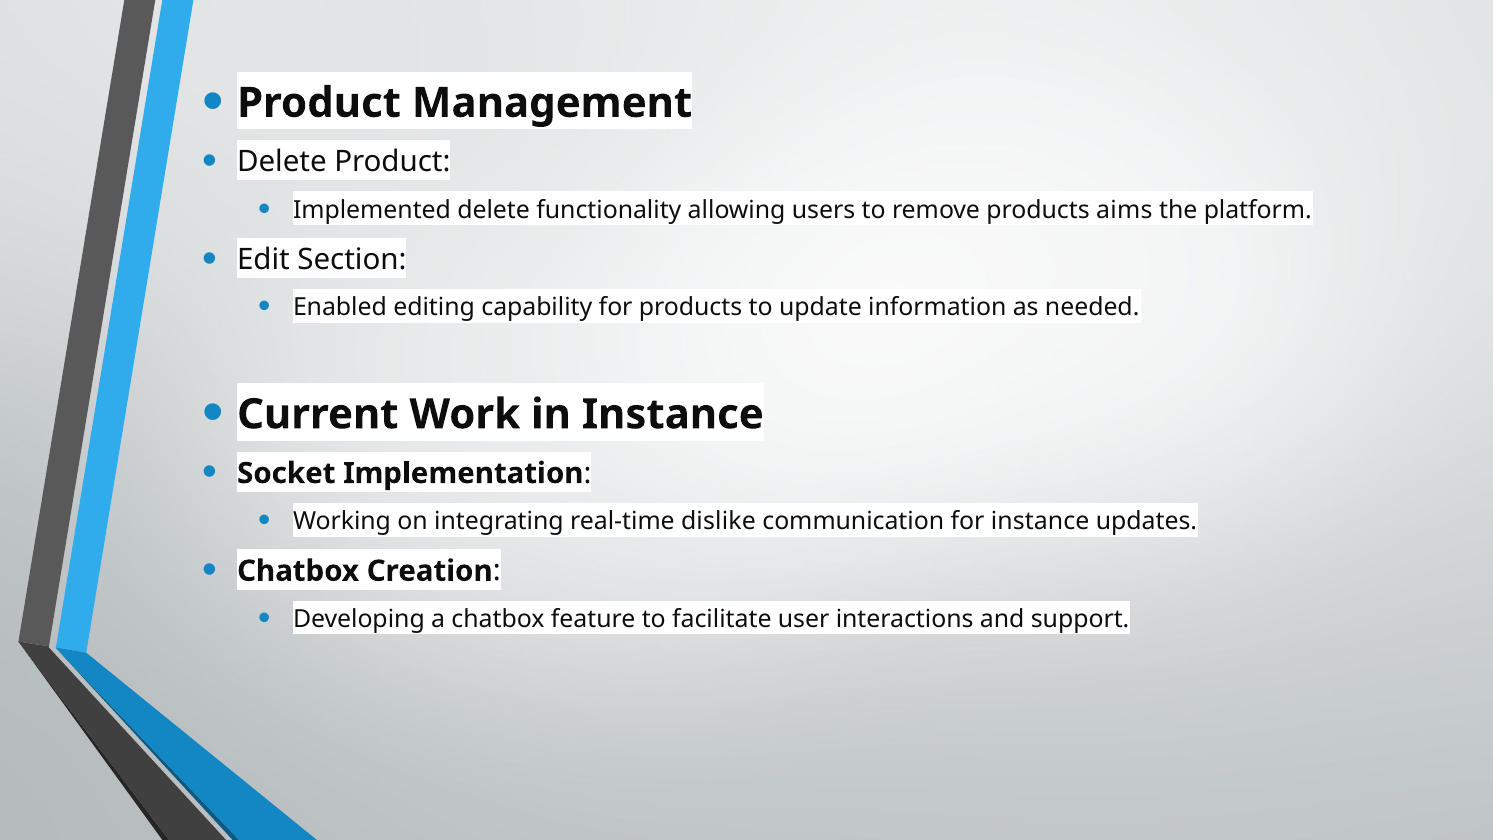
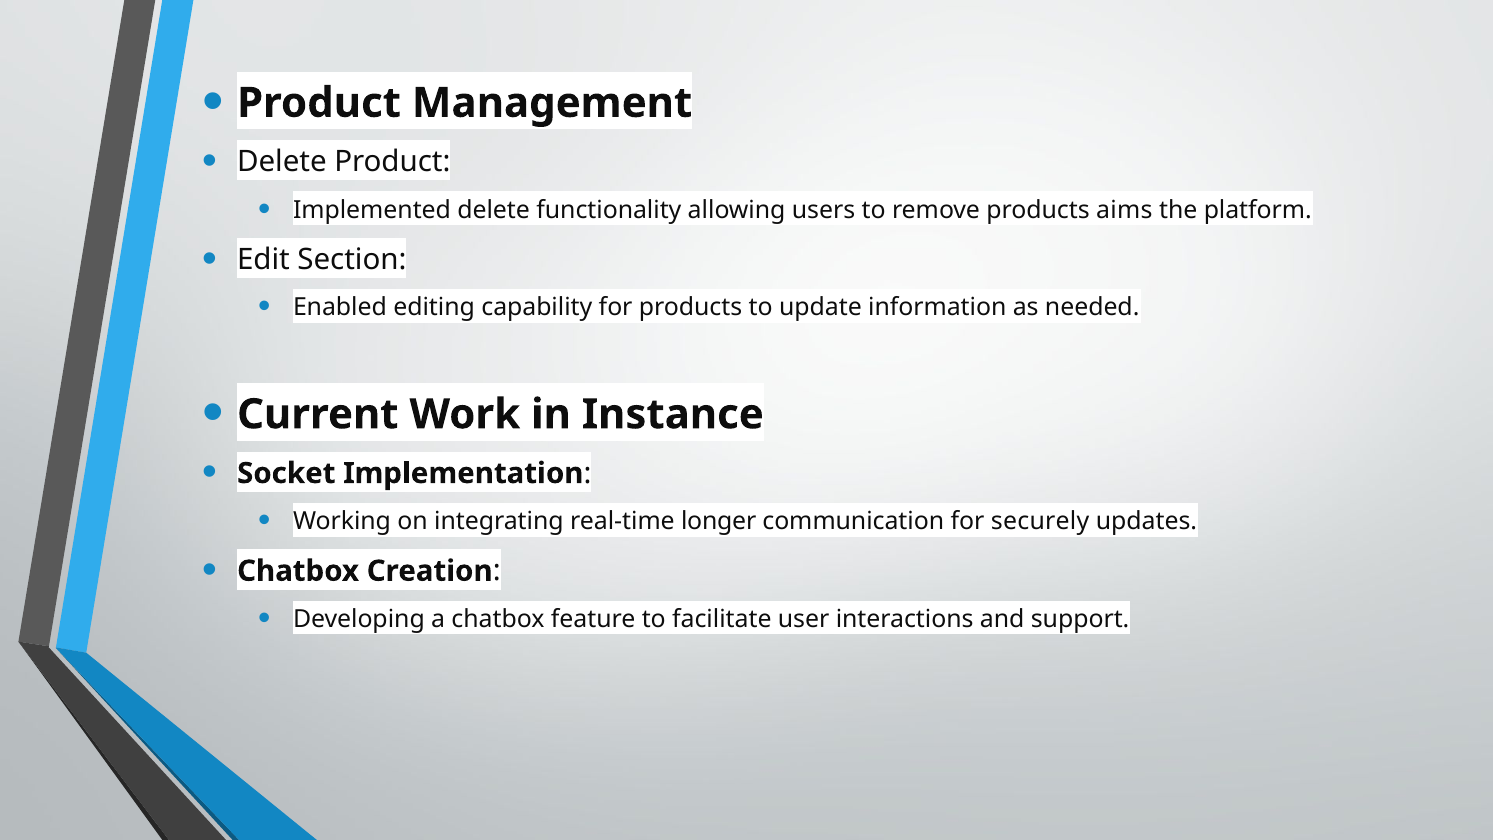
dislike: dislike -> longer (719, 521)
for instance: instance -> securely (1040, 521)
